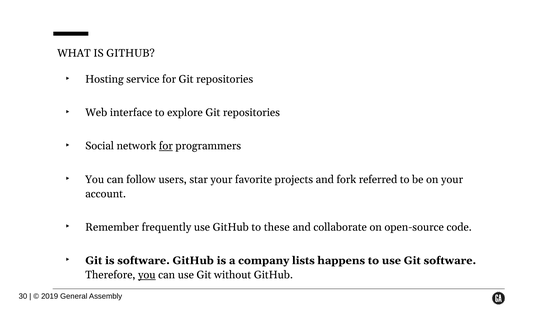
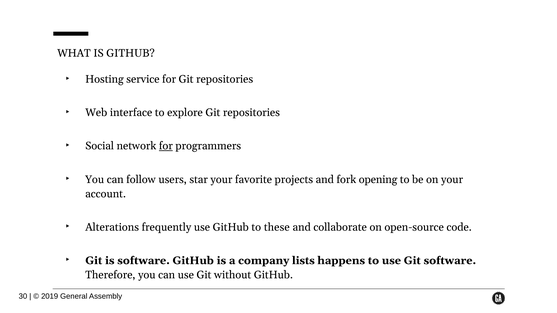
referred: referred -> opening (378, 179)
Remember: Remember -> Alterations (112, 227)
you underline: present -> none (147, 275)
